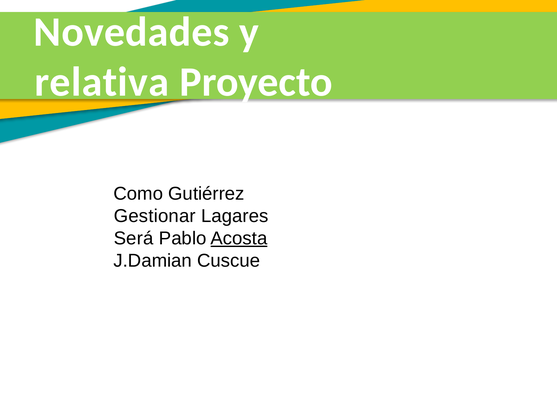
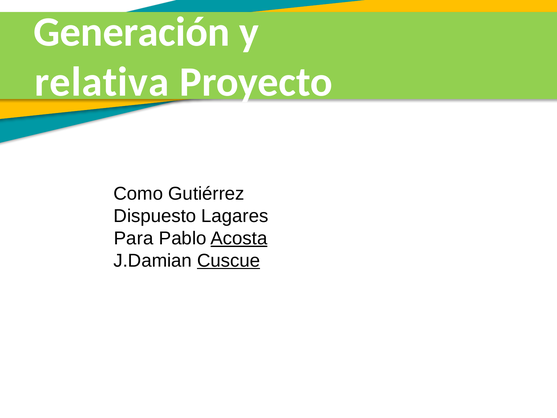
Novedades: Novedades -> Generación (132, 32)
Gestionar: Gestionar -> Dispuesto (155, 216)
Será: Será -> Para (134, 238)
Cuscue underline: none -> present (229, 260)
